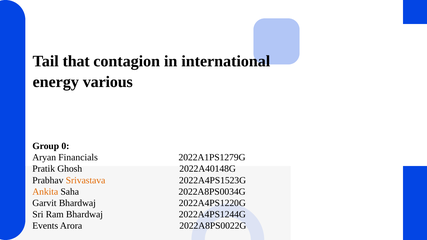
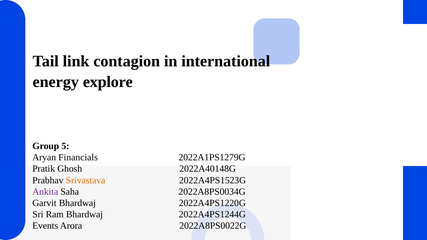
that: that -> link (76, 61)
various: various -> explore (108, 82)
0: 0 -> 5 (65, 146)
Ankita colour: orange -> purple (45, 192)
